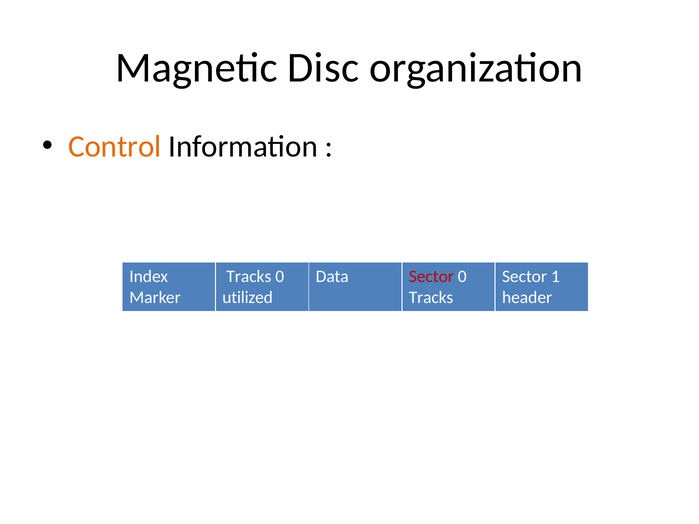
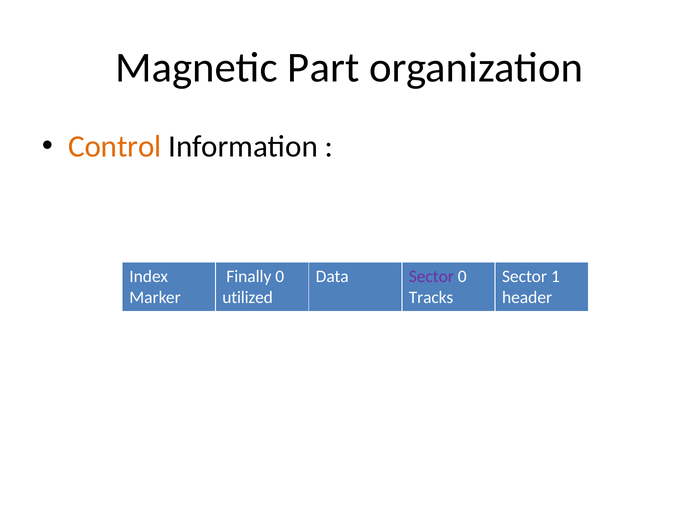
Disc: Disc -> Part (323, 68)
Tracks: Tracks -> Finally (249, 277)
Sector colour: red -> purple (431, 277)
